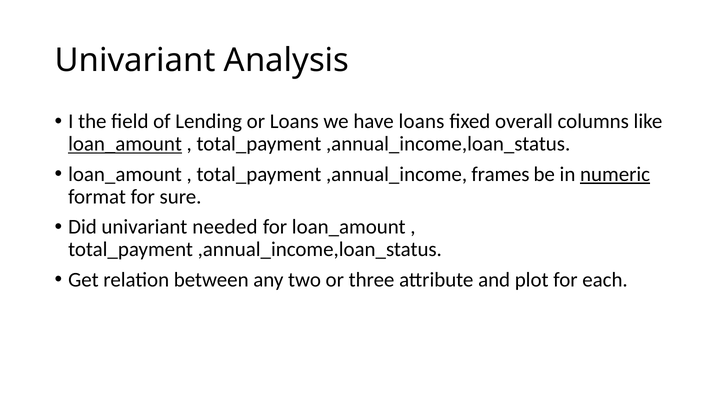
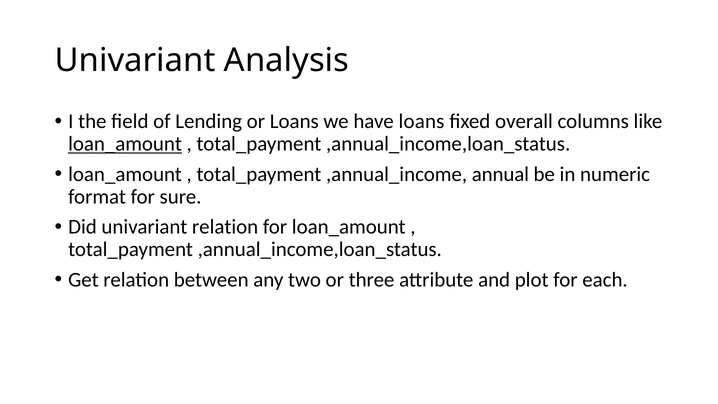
frames: frames -> annual (500, 174)
numeric underline: present -> none (615, 174)
univariant needed: needed -> relation (225, 227)
